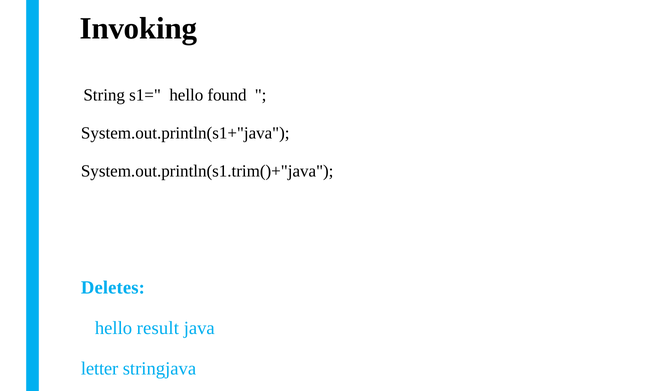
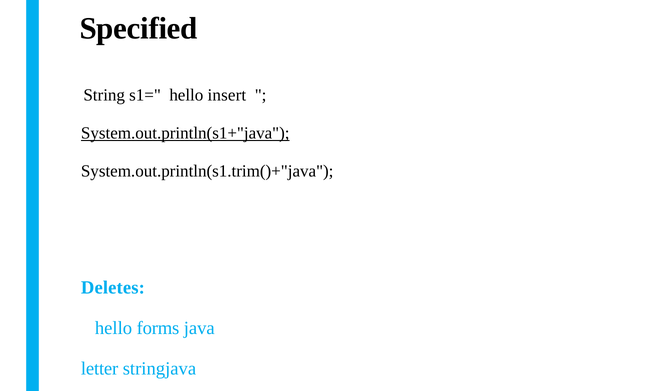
Invoking: Invoking -> Specified (138, 28)
found: found -> insert (227, 95)
System.out.println(s1+"java underline: none -> present (185, 133)
result: result -> forms (158, 328)
